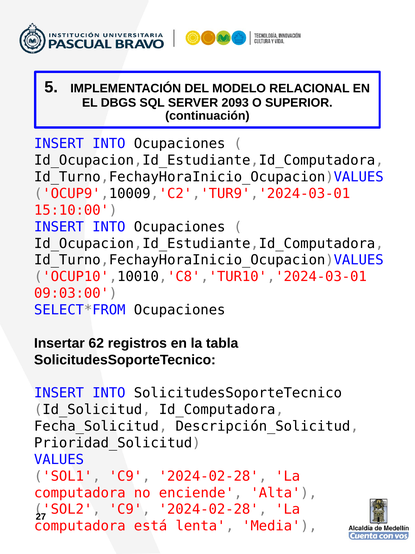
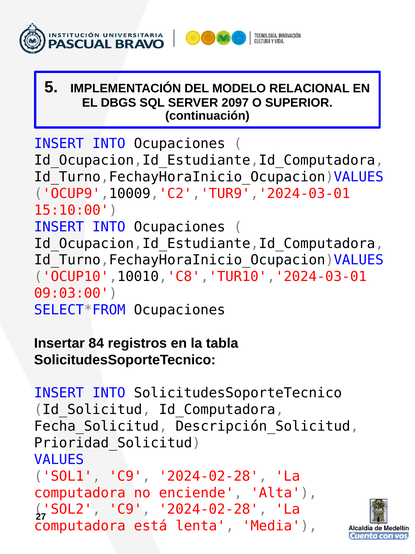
2093: 2093 -> 2097 (235, 102)
62: 62 -> 84 (96, 343)
